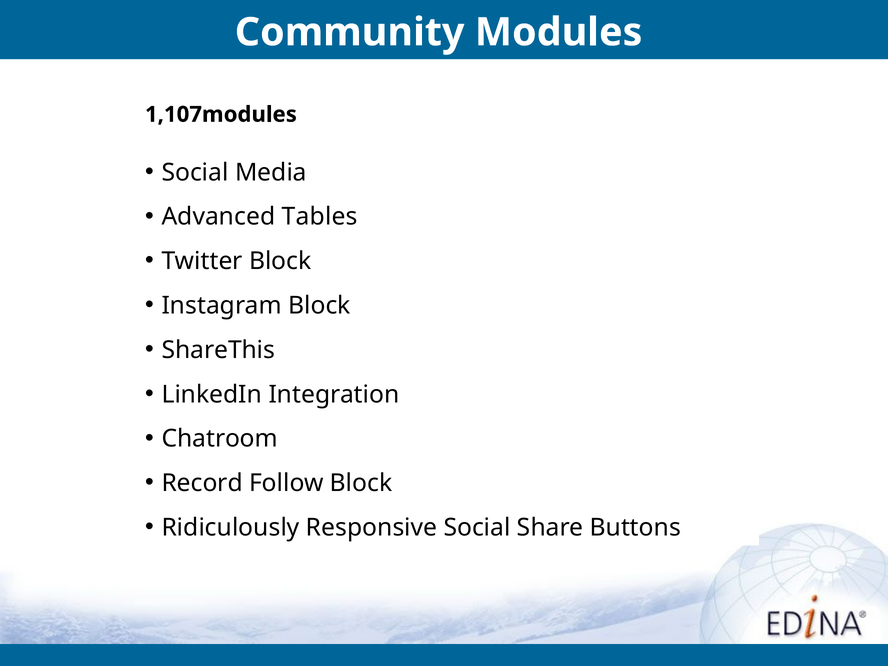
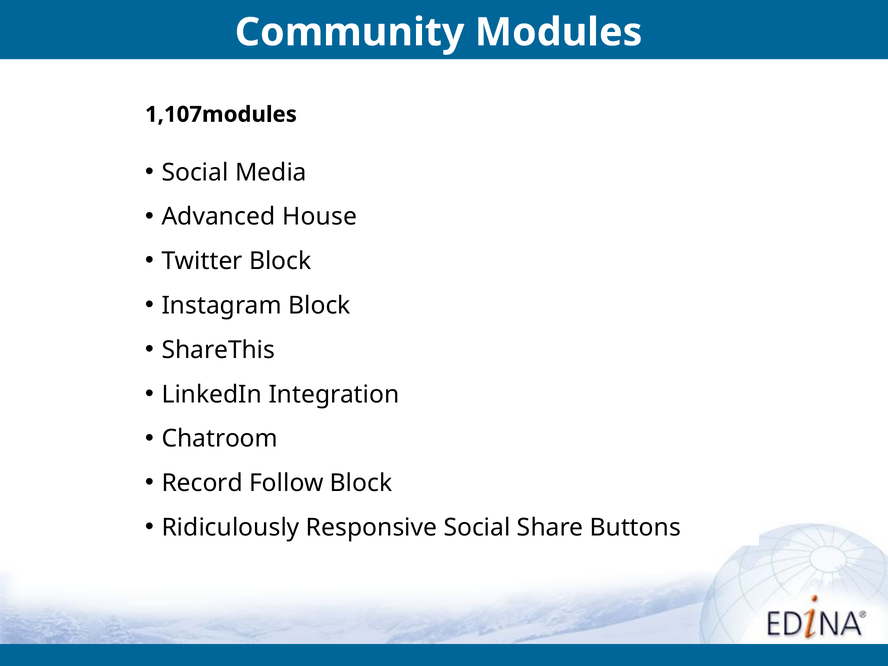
Tables: Tables -> House (320, 217)
